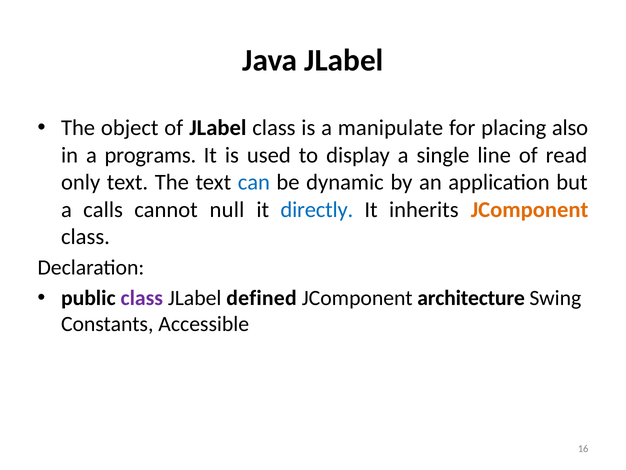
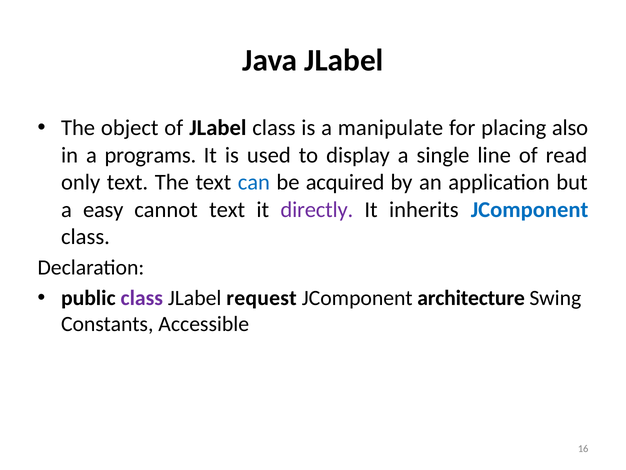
dynamic: dynamic -> acquired (345, 182)
calls: calls -> easy (103, 209)
cannot null: null -> text (227, 209)
directly colour: blue -> purple (317, 209)
JComponent colour: orange -> blue (530, 209)
defined: defined -> request (262, 298)
